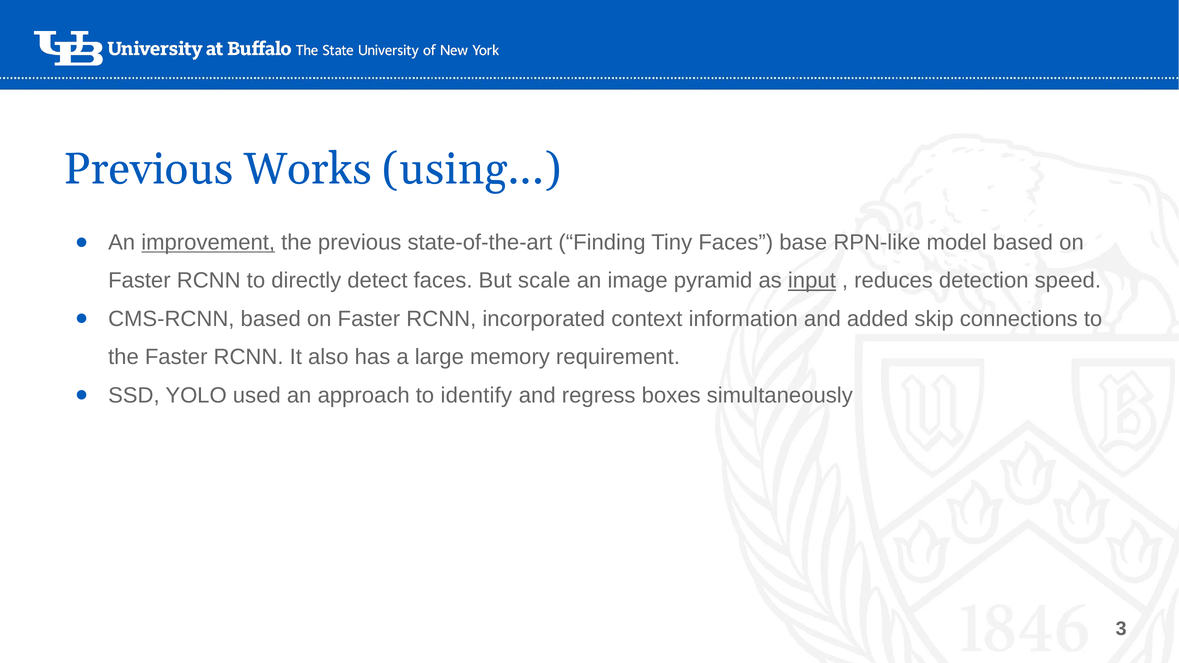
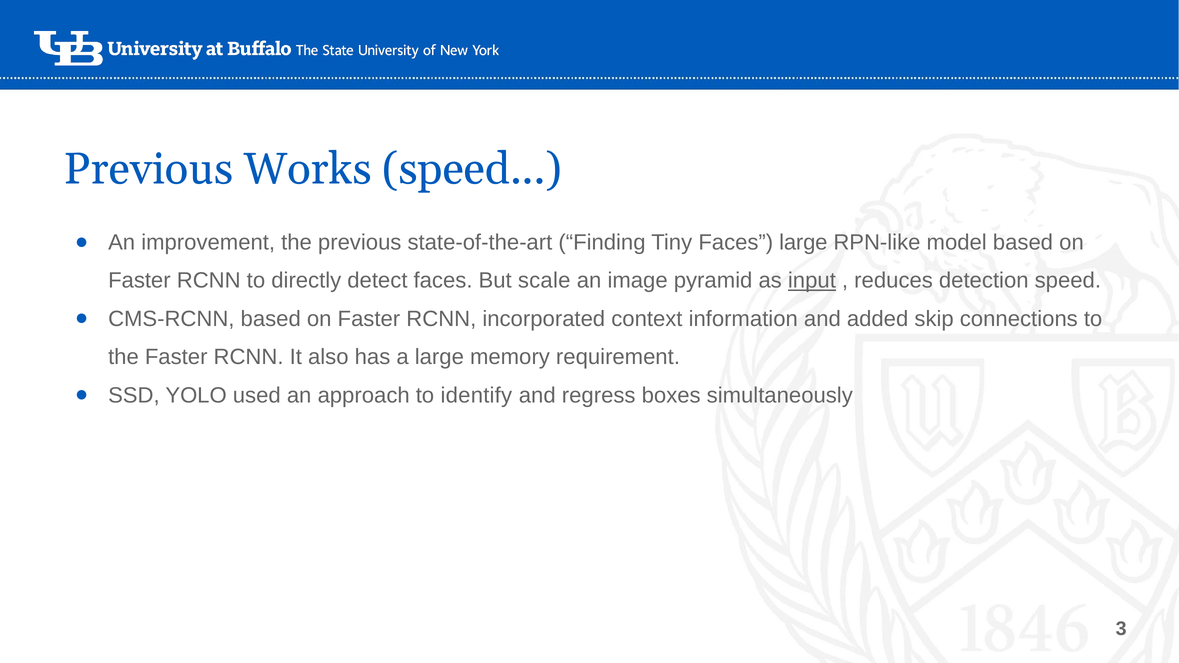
Works using: using -> speed (472, 169)
improvement underline: present -> none (208, 243)
Faces base: base -> large (803, 243)
